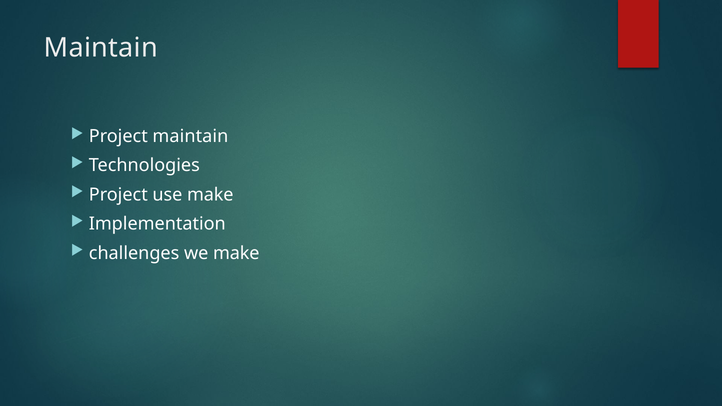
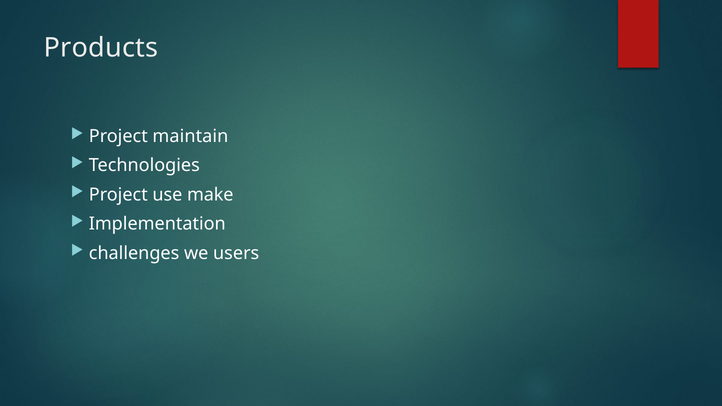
Maintain: Maintain -> Products (101, 48)
we make: make -> users (236, 253)
